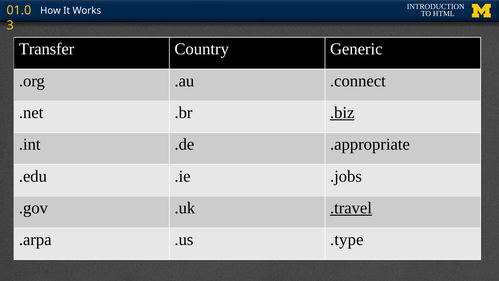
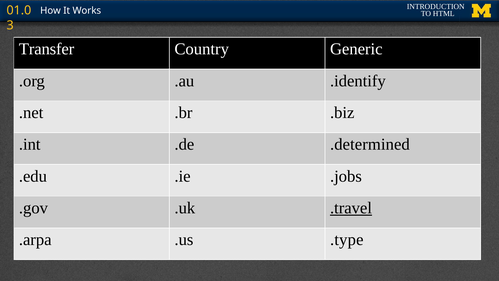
.connect: .connect -> .identify (358, 81)
.biz underline: present -> none (342, 113)
.appropriate: .appropriate -> .determined (370, 144)
